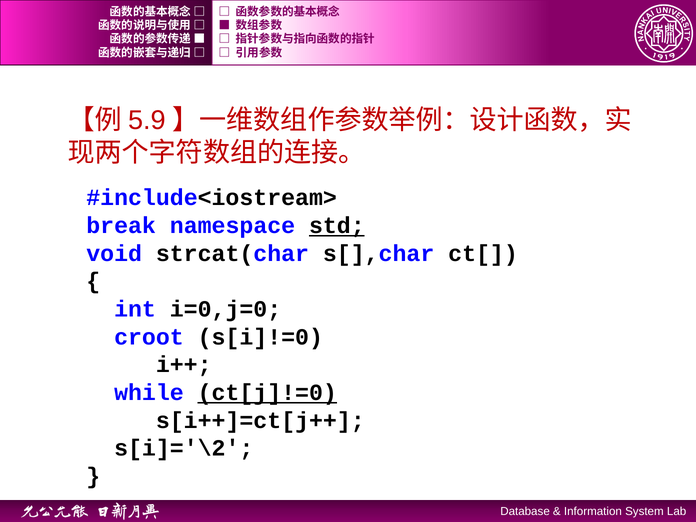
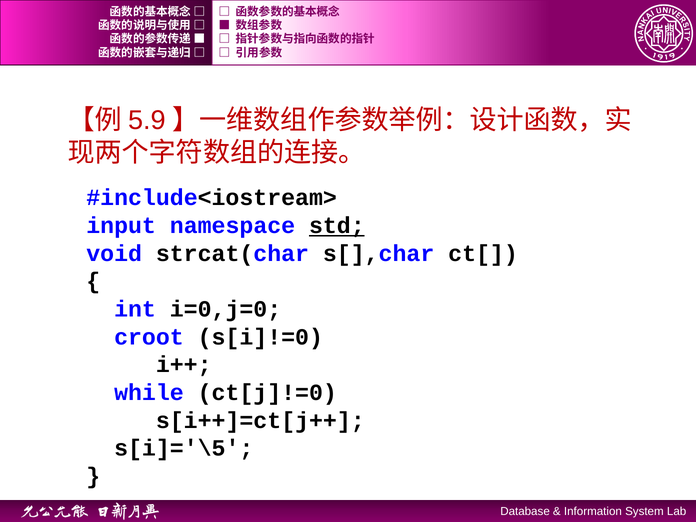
break: break -> input (121, 226)
ct[j]!=0 underline: present -> none (267, 393)
s[i]='\2: s[i]='\2 -> s[i]='\5 (184, 448)
